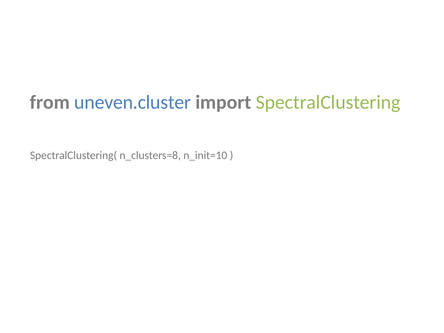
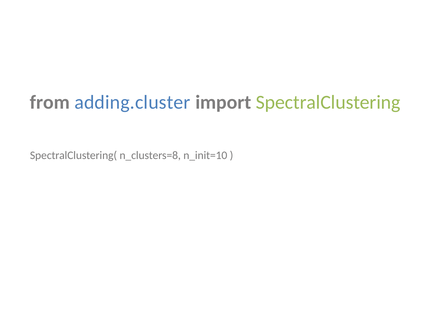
uneven.cluster: uneven.cluster -> adding.cluster (132, 102)
